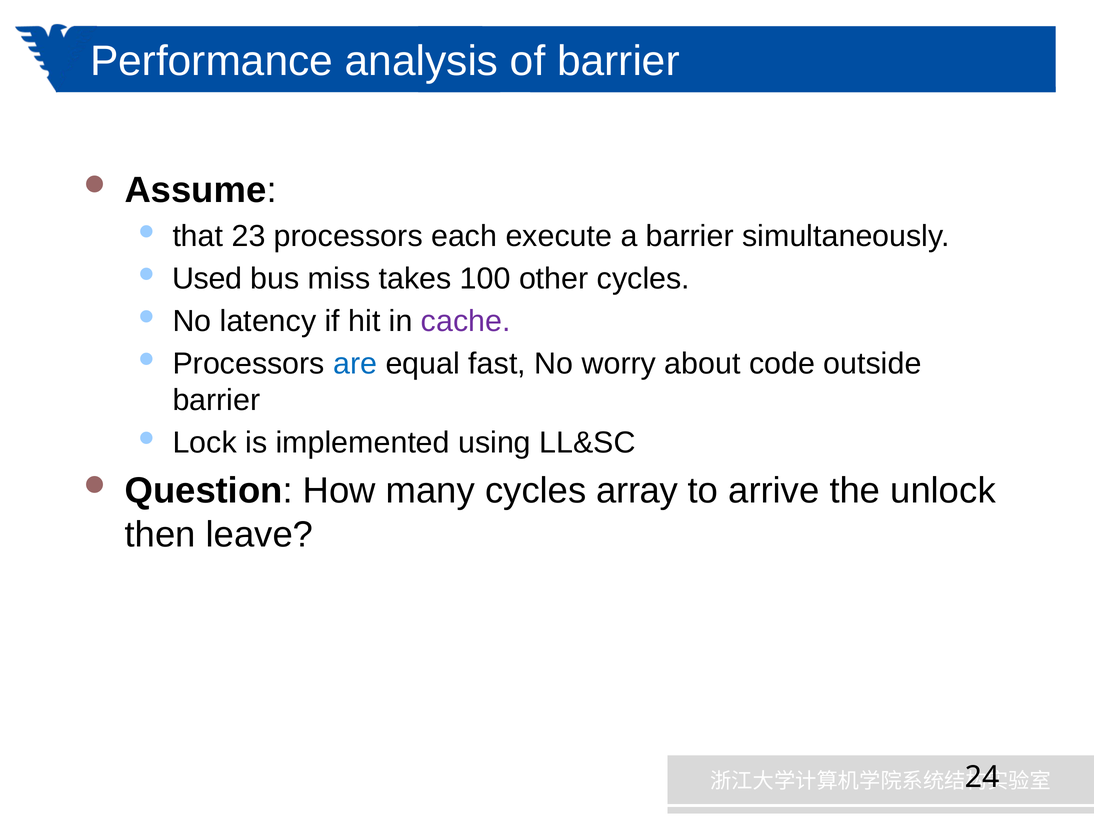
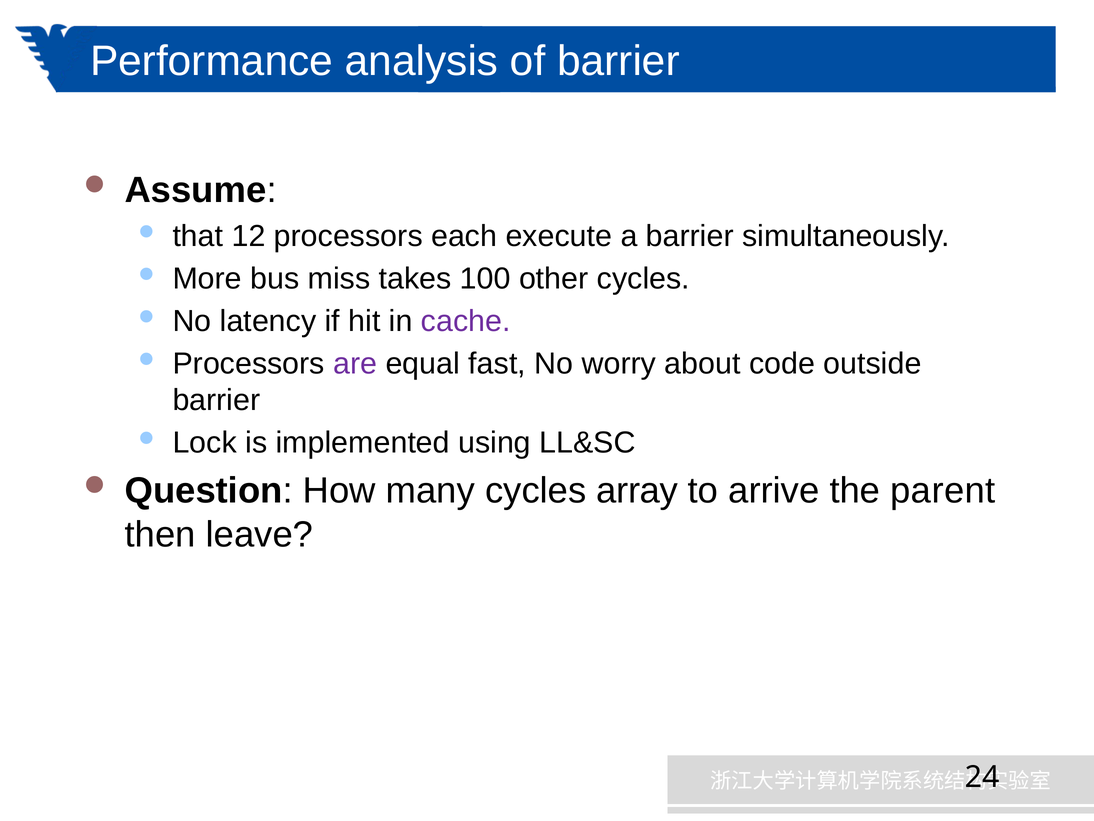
23: 23 -> 12 (249, 236)
Used: Used -> More (207, 279)
are colour: blue -> purple (355, 364)
unlock: unlock -> parent (943, 491)
